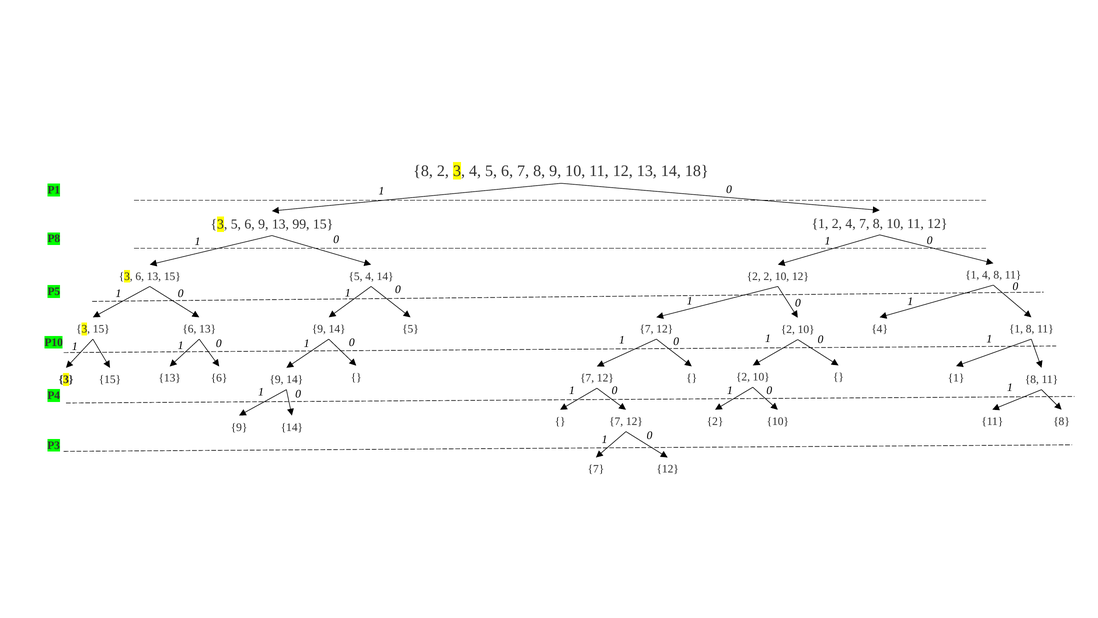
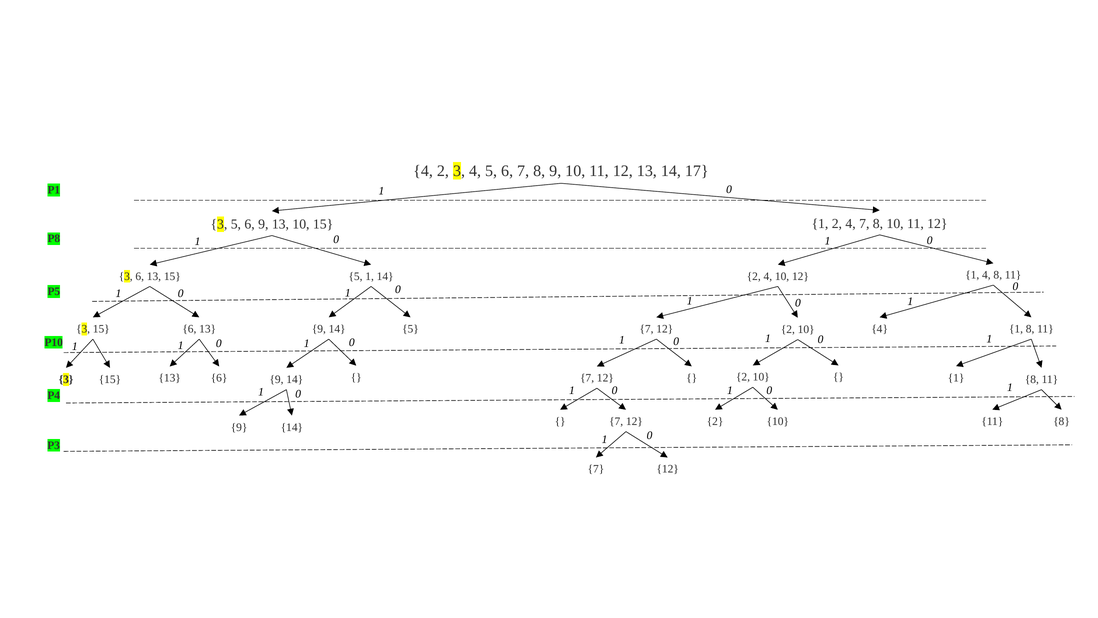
8: 8 -> 4 (423, 171)
18: 18 -> 17 (697, 171)
13 99: 99 -> 10 (301, 224)
5 4: 4 -> 1 (370, 276)
14 2 2: 2 -> 4 (768, 276)
